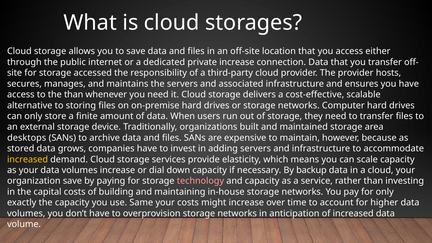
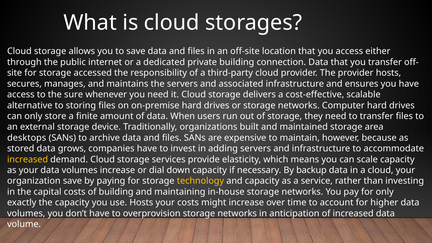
private increase: increase -> building (237, 62)
the than: than -> sure (74, 95)
technology colour: pink -> yellow (200, 181)
use Same: Same -> Hosts (141, 203)
